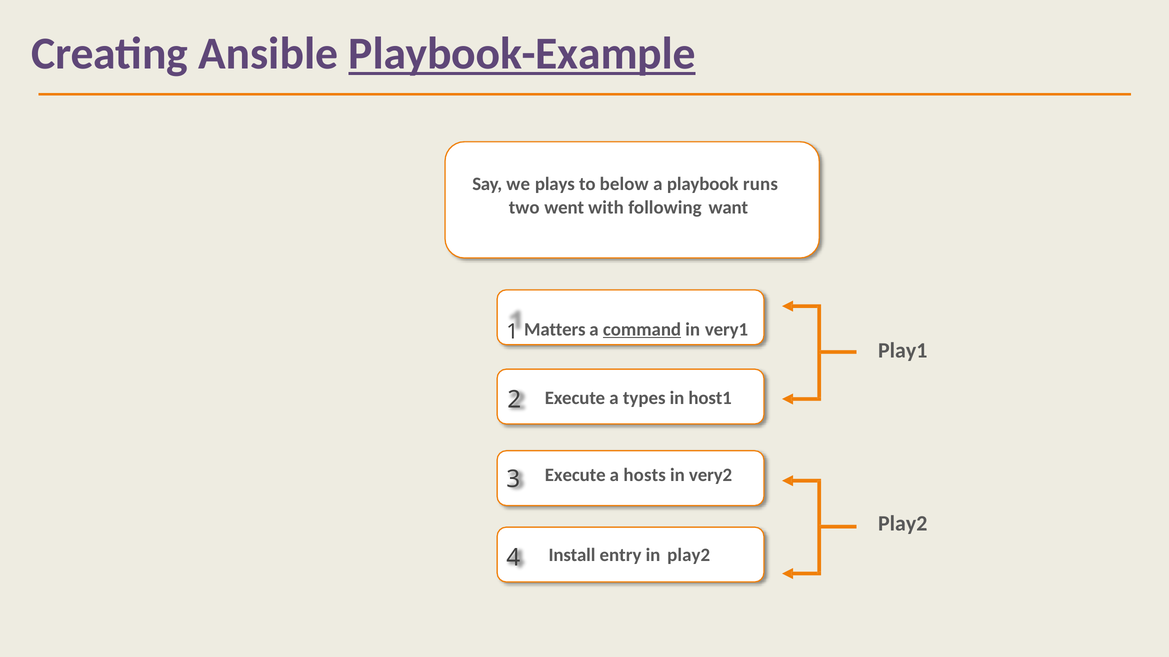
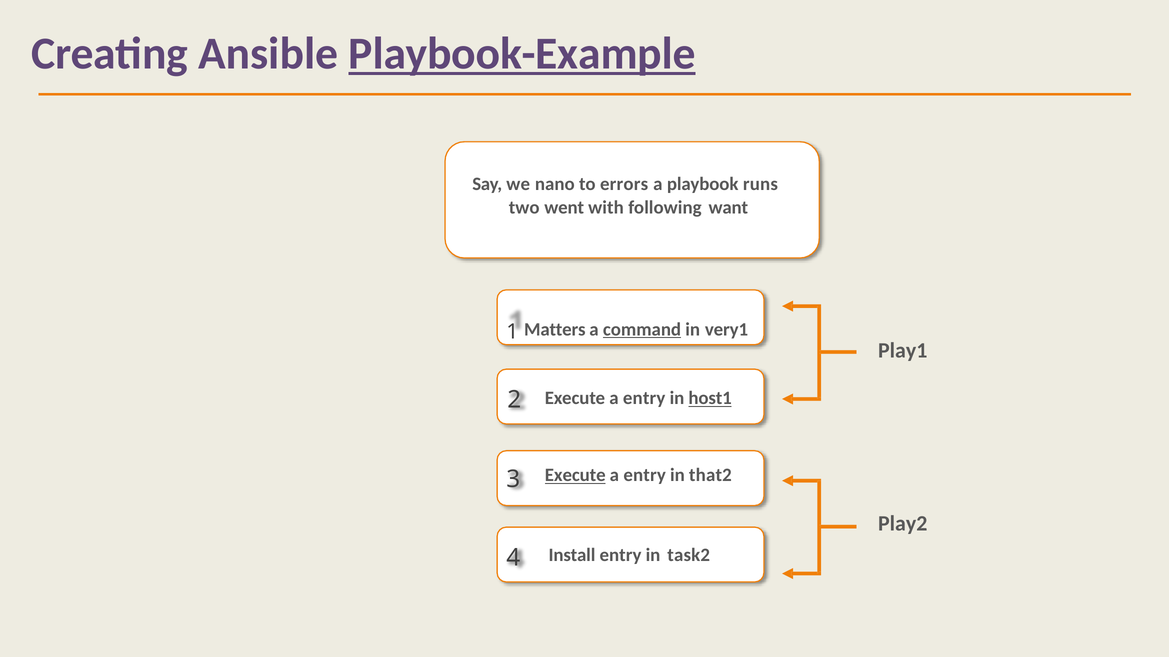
plays: plays -> nano (555, 184)
below: below -> errors (624, 184)
types: types -> entry (644, 399)
host1 underline: none -> present (710, 399)
Execute underline: none -> present (575, 476)
hosts: hosts -> entry (645, 476)
very2: very2 -> that2 (710, 476)
in play2: play2 -> task2 (689, 555)
